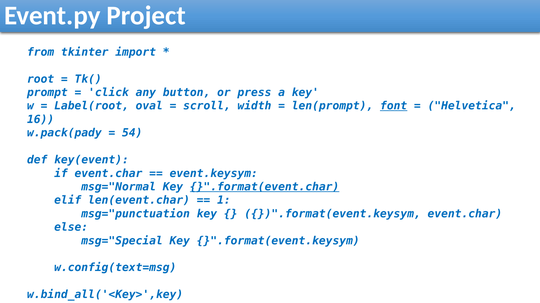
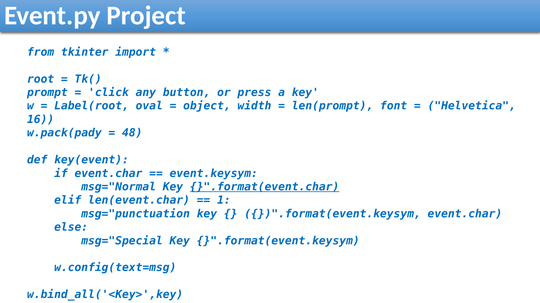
scroll: scroll -> object (207, 106)
font underline: present -> none (394, 106)
54: 54 -> 48 (132, 133)
